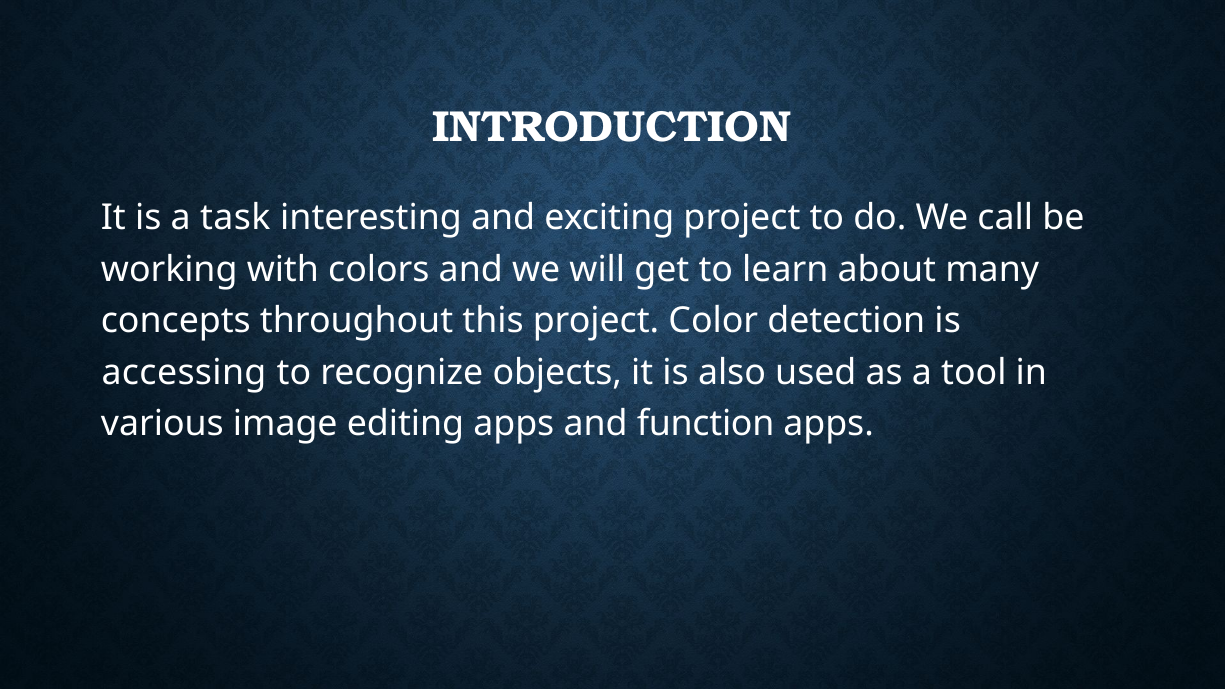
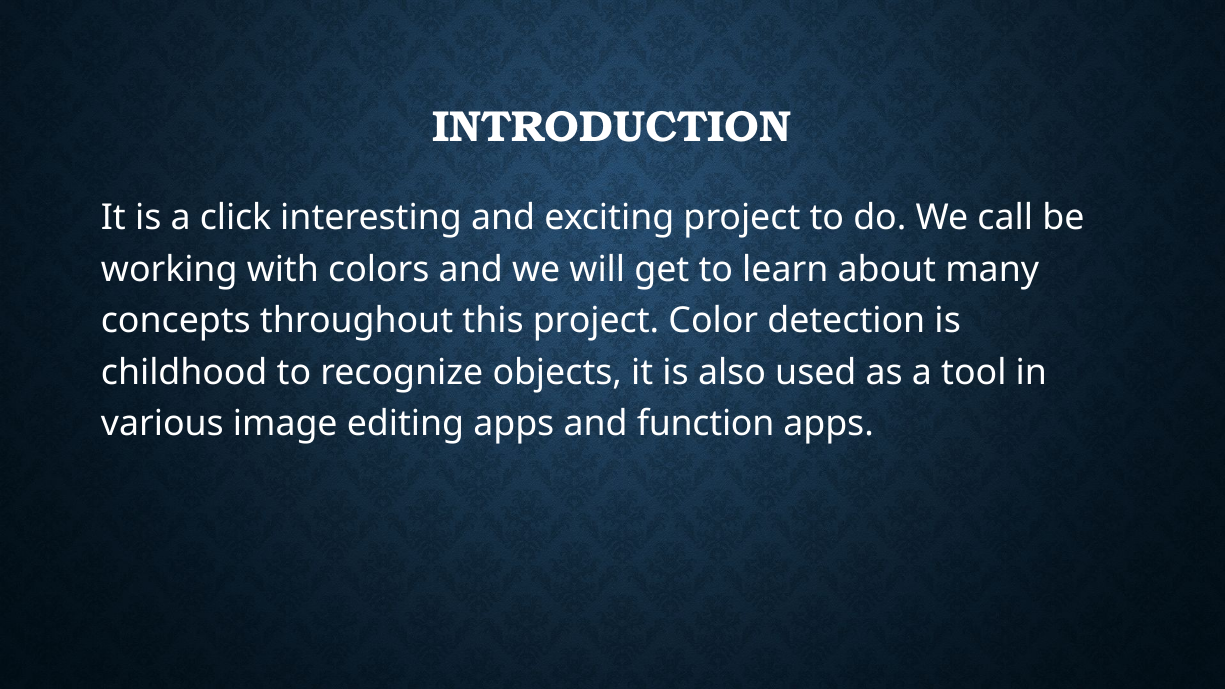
task: task -> click (236, 218)
accessing: accessing -> childhood (184, 372)
